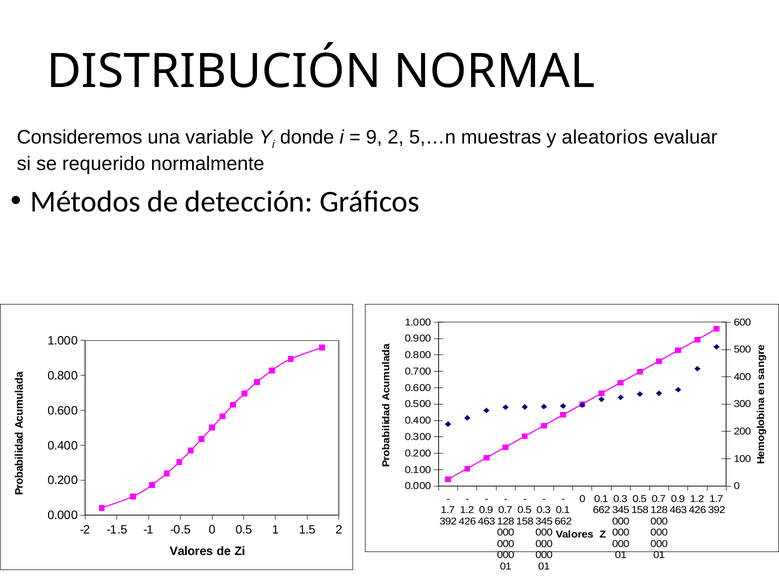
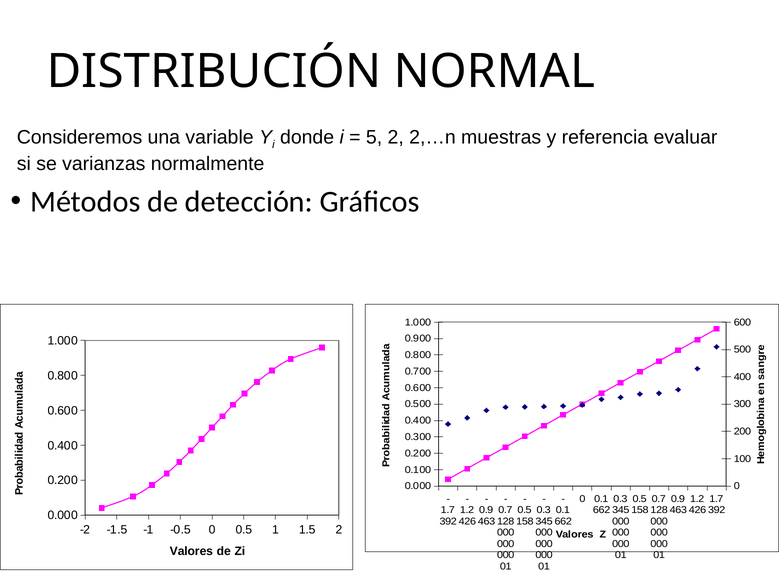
9: 9 -> 5 (374, 137)
5,…n: 5,…n -> 2,…n (432, 137)
aleatorios: aleatorios -> referencia (605, 137)
requerido: requerido -> varianzas (104, 164)
